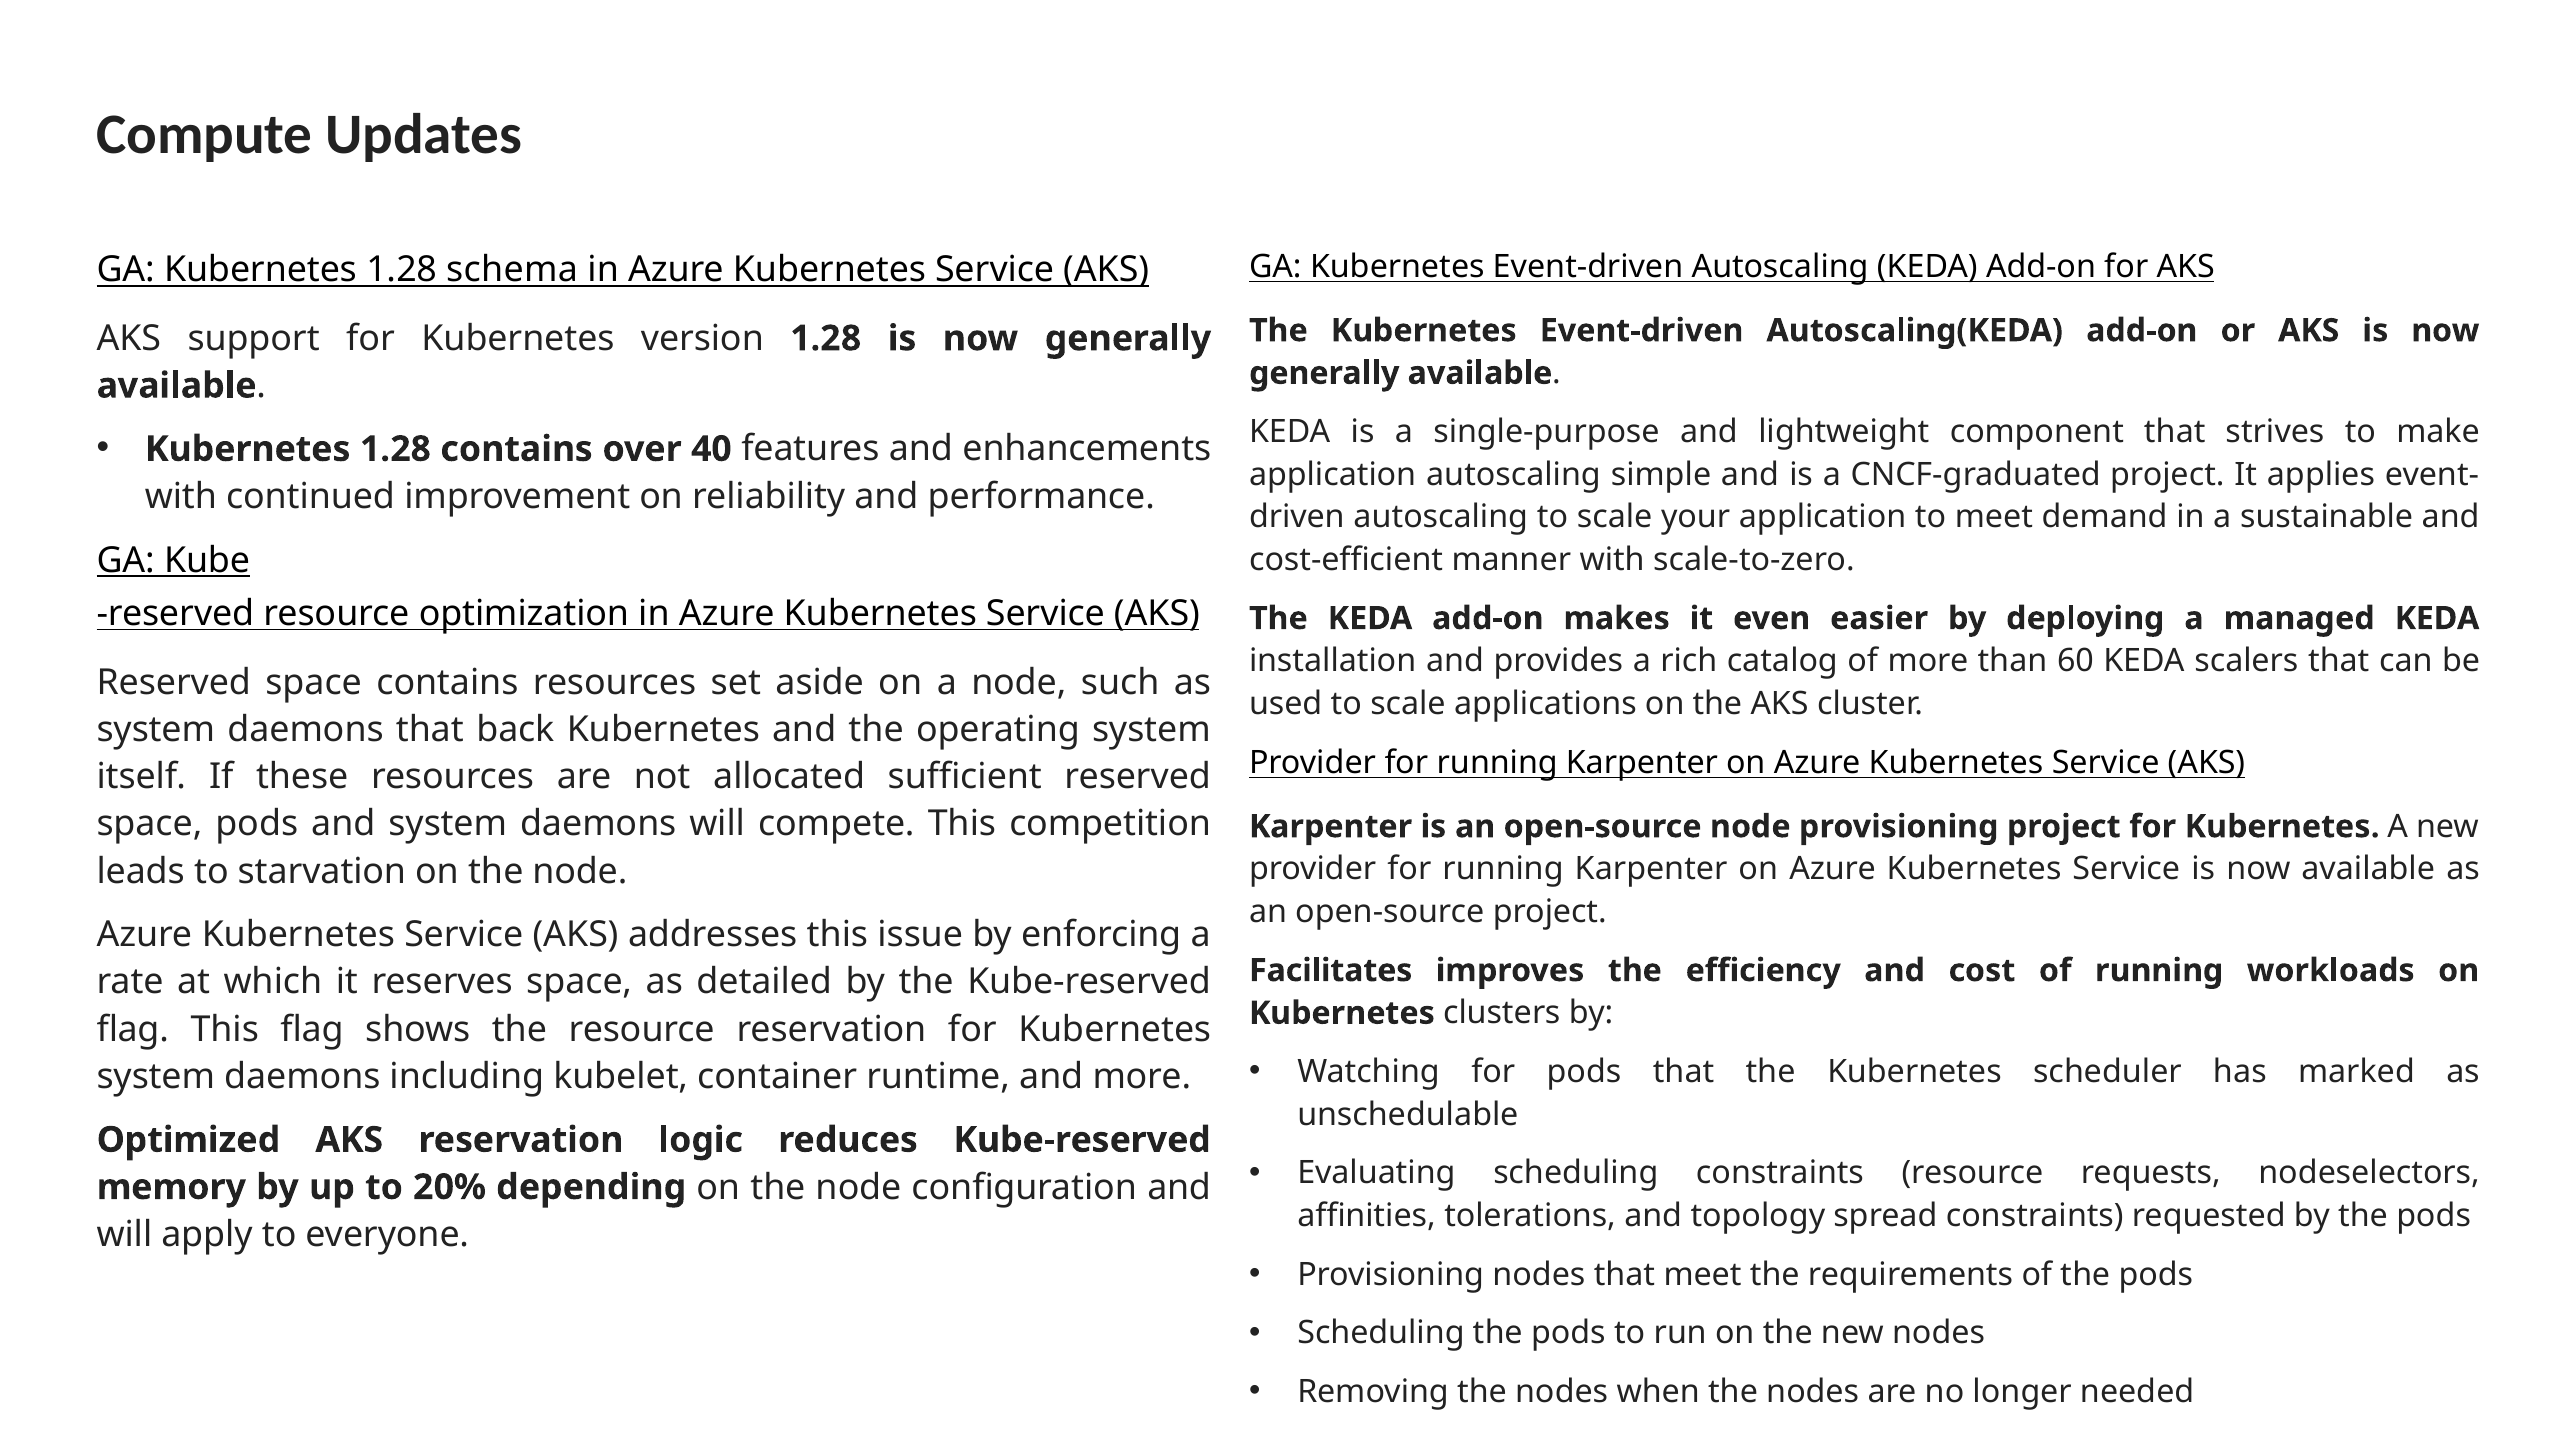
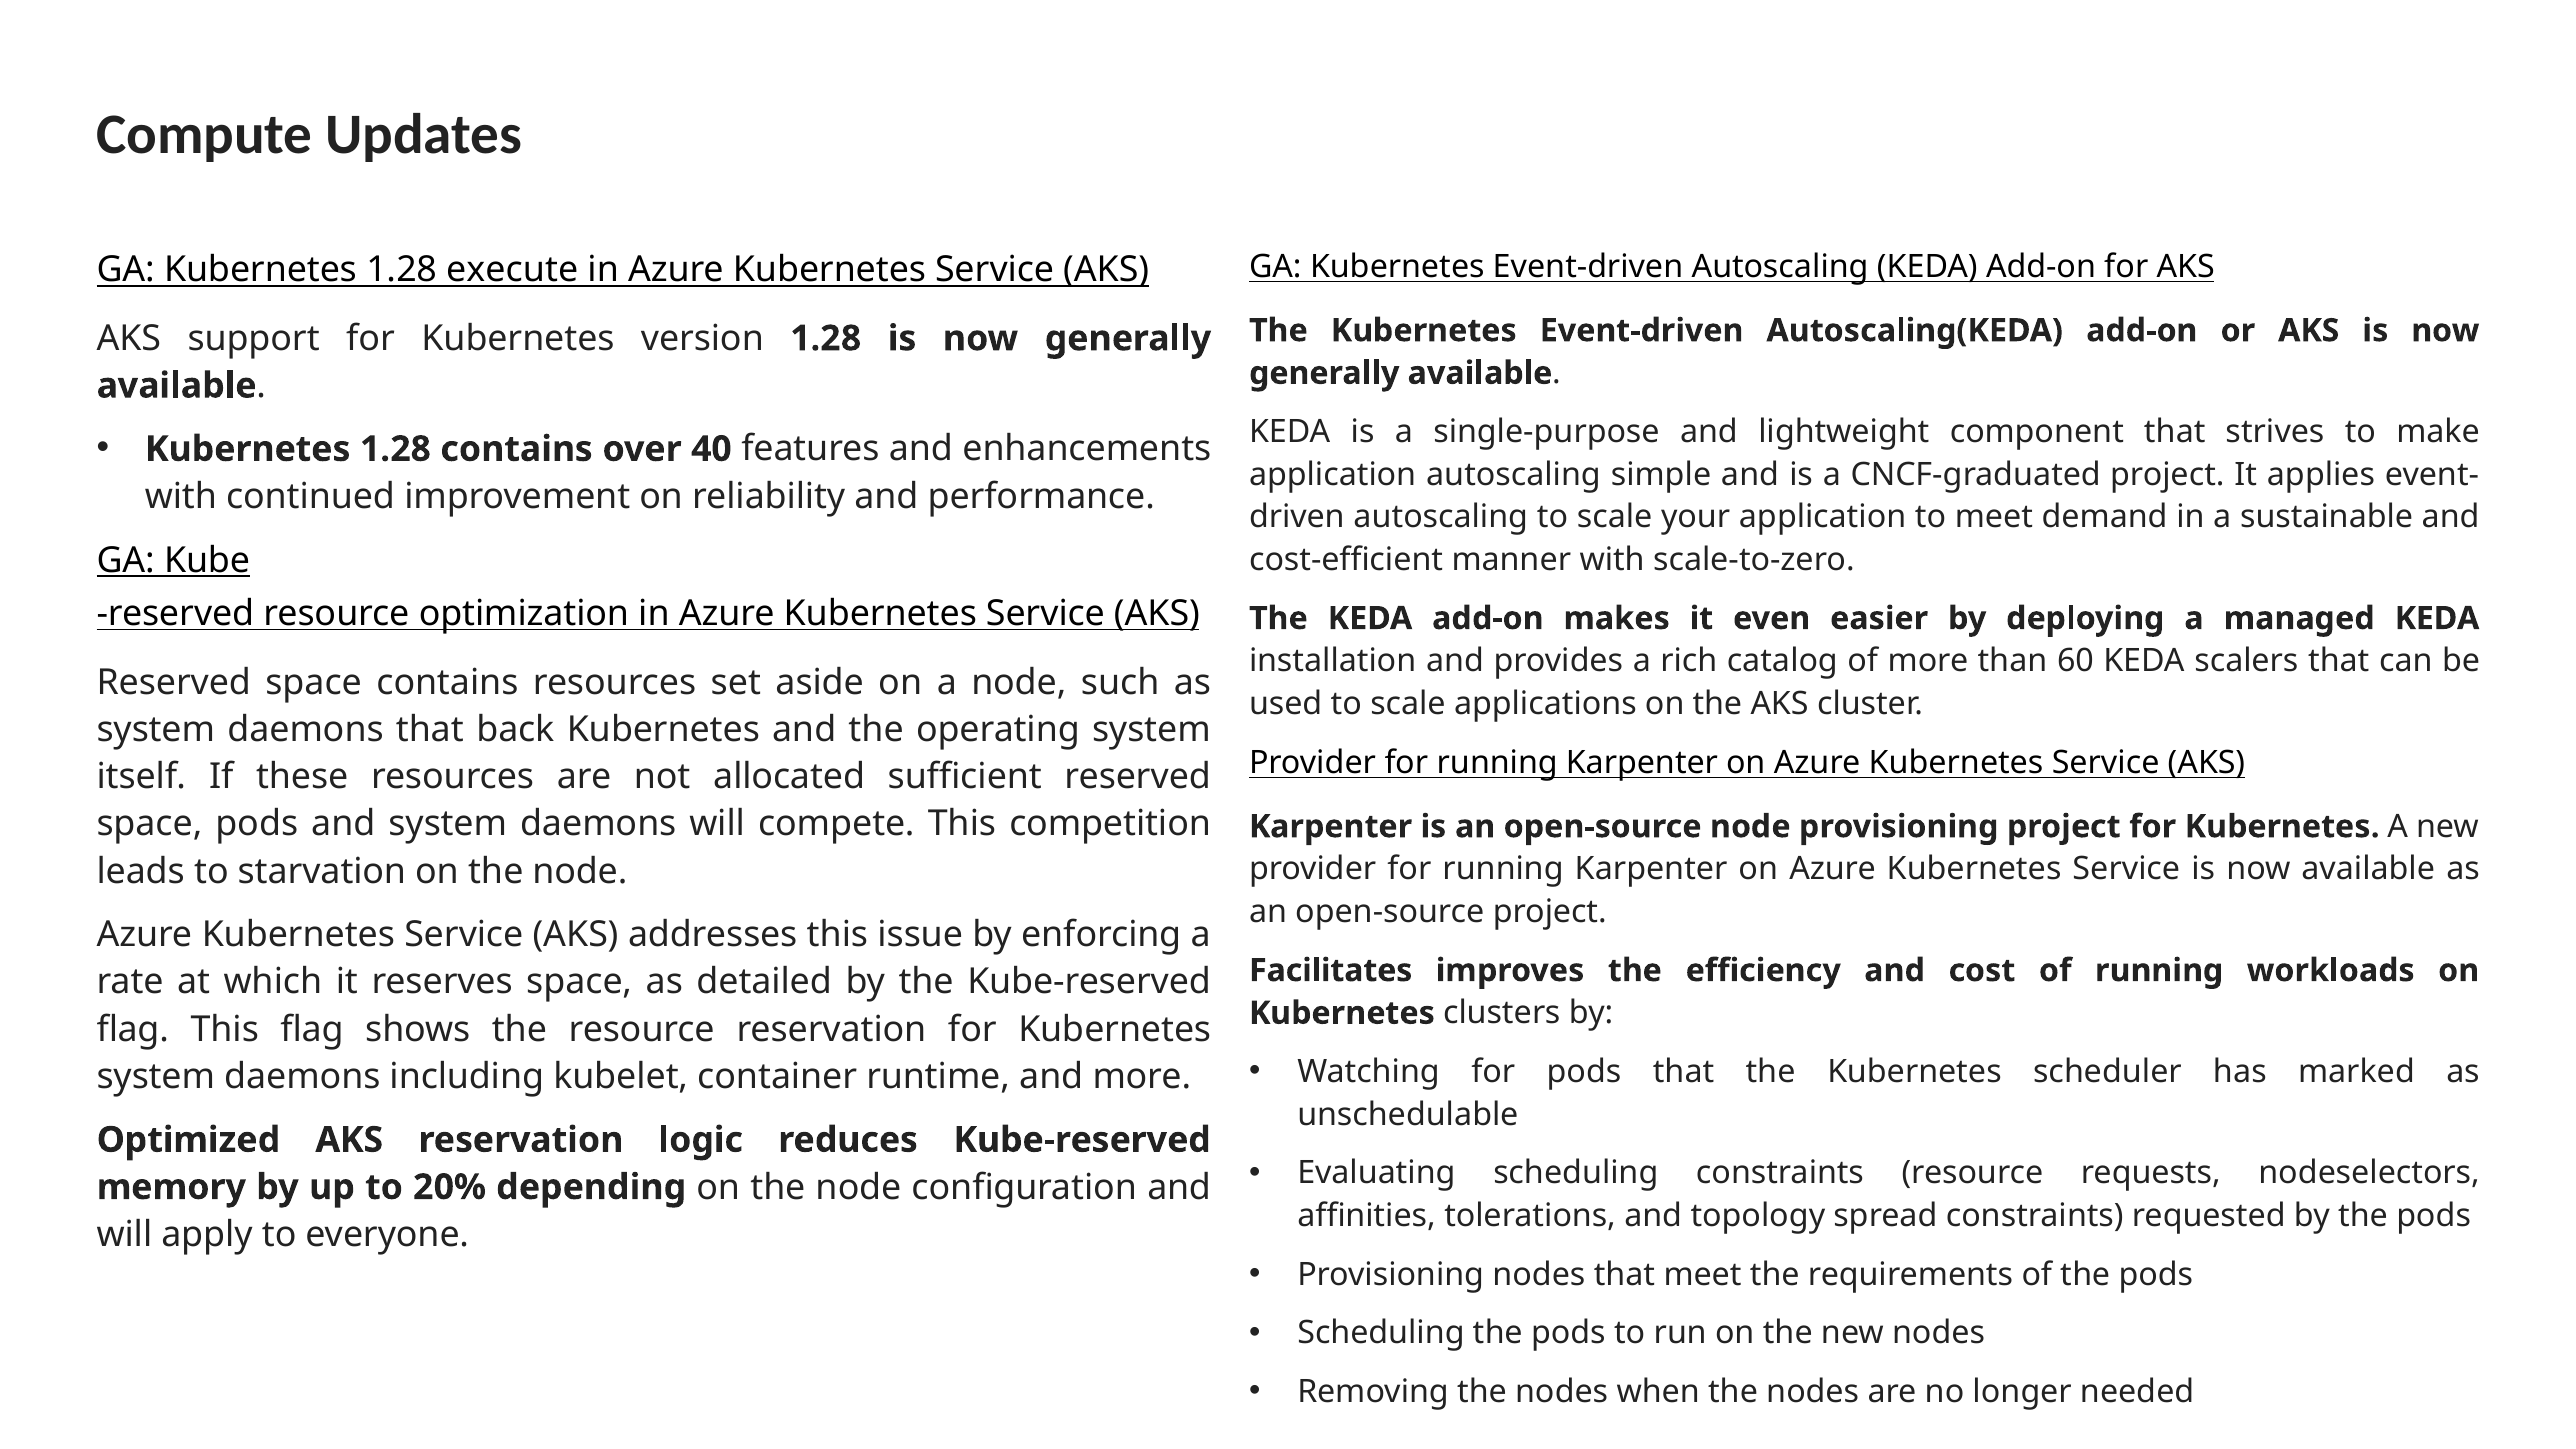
schema: schema -> execute (512, 270)
